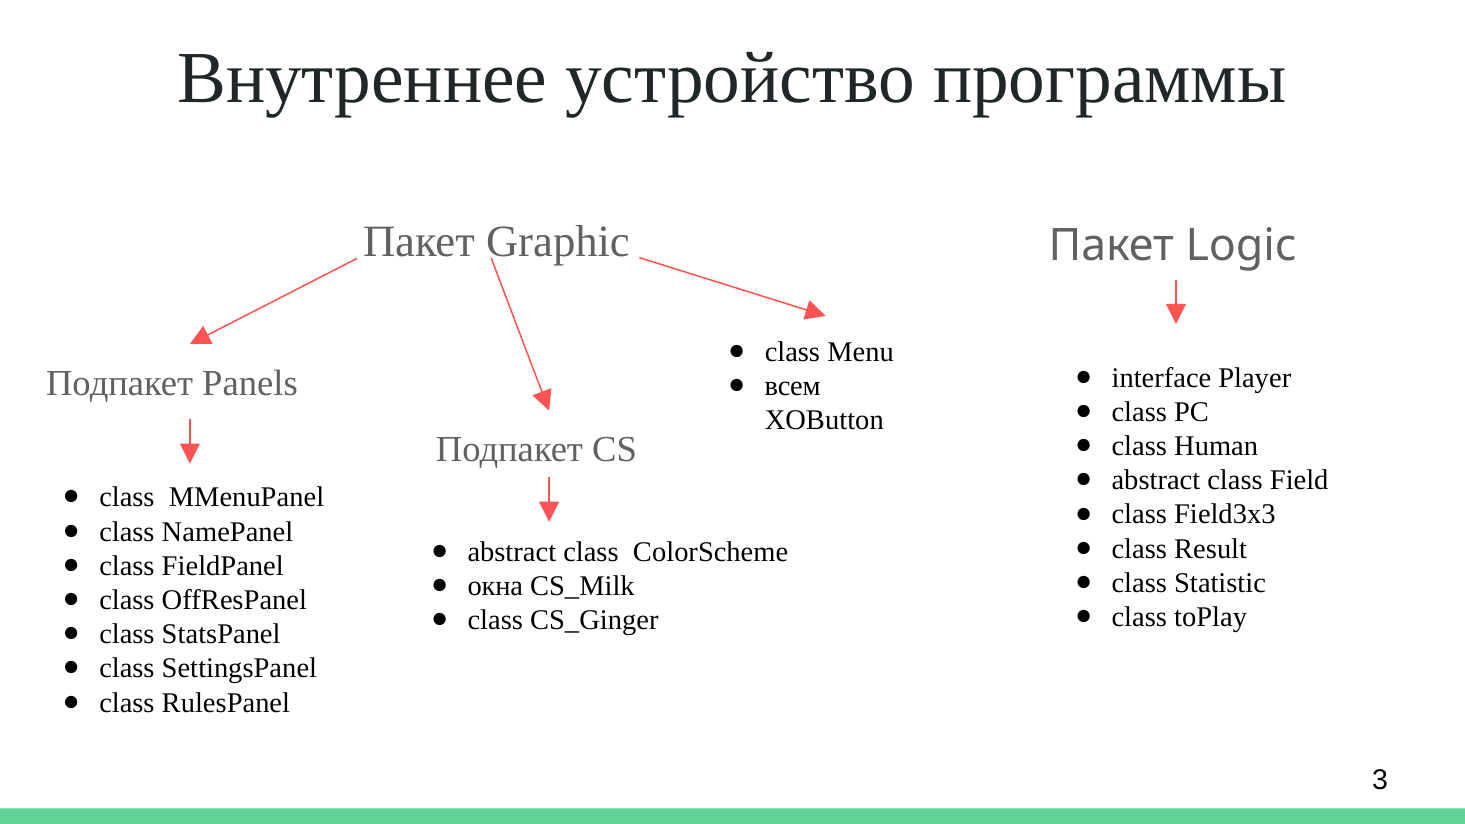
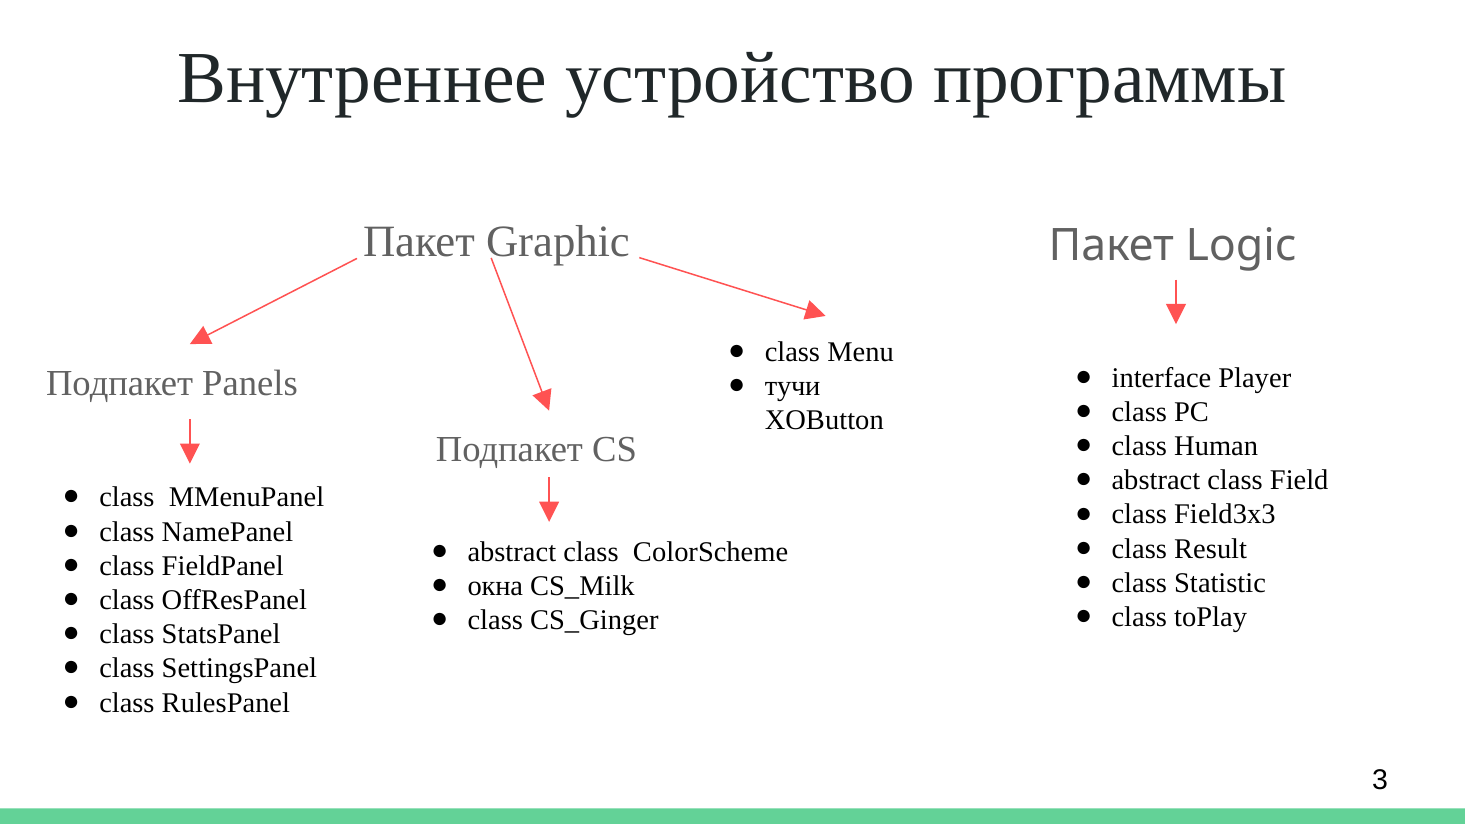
всем: всем -> тучи (793, 386)
